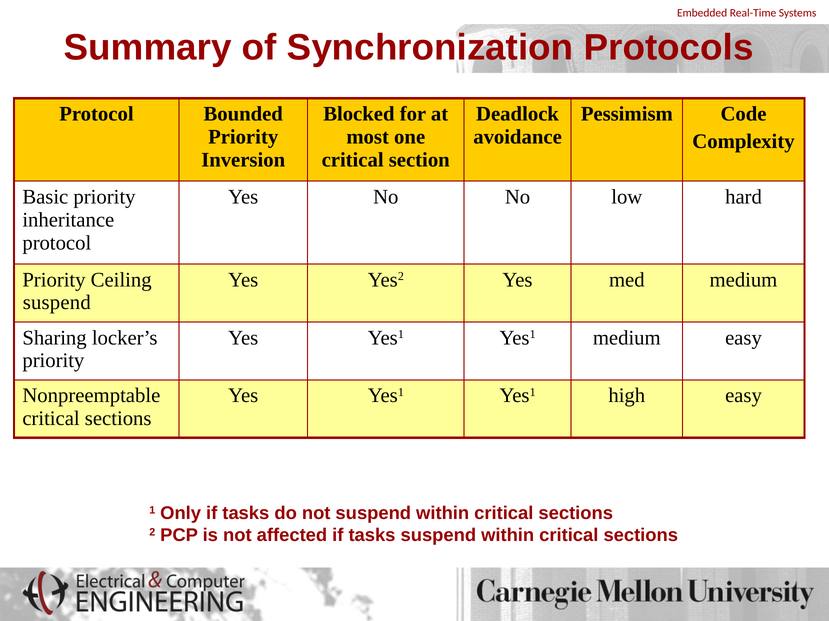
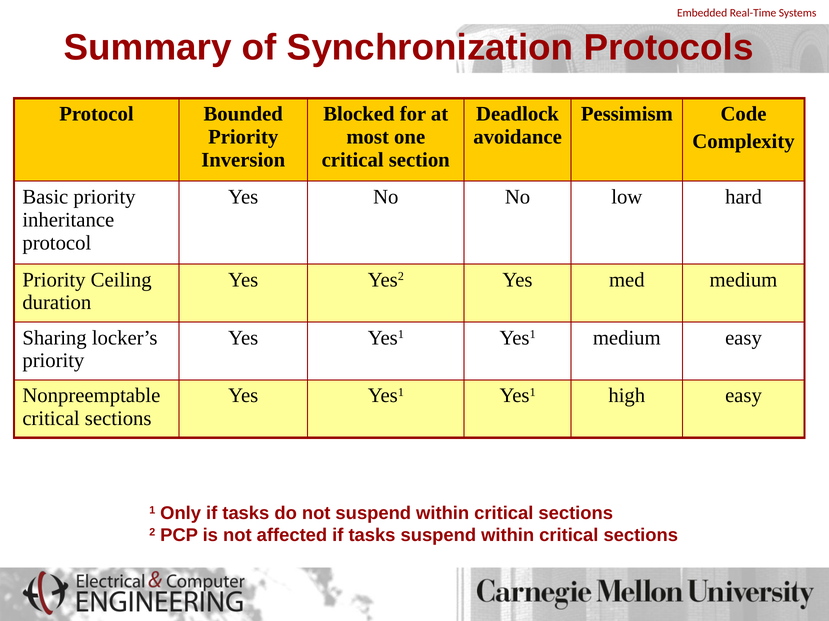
suspend: suspend -> duration (57, 303)
